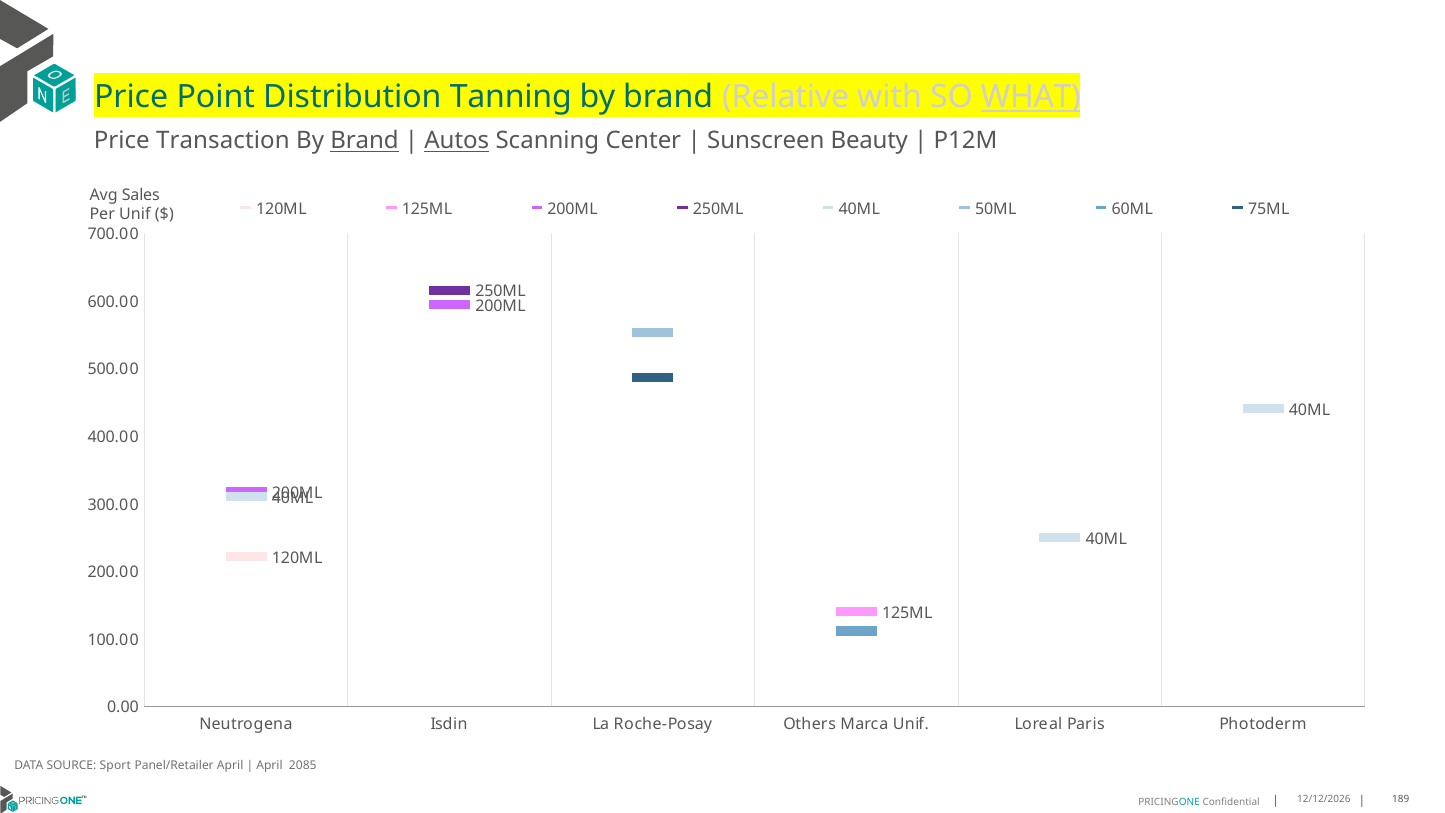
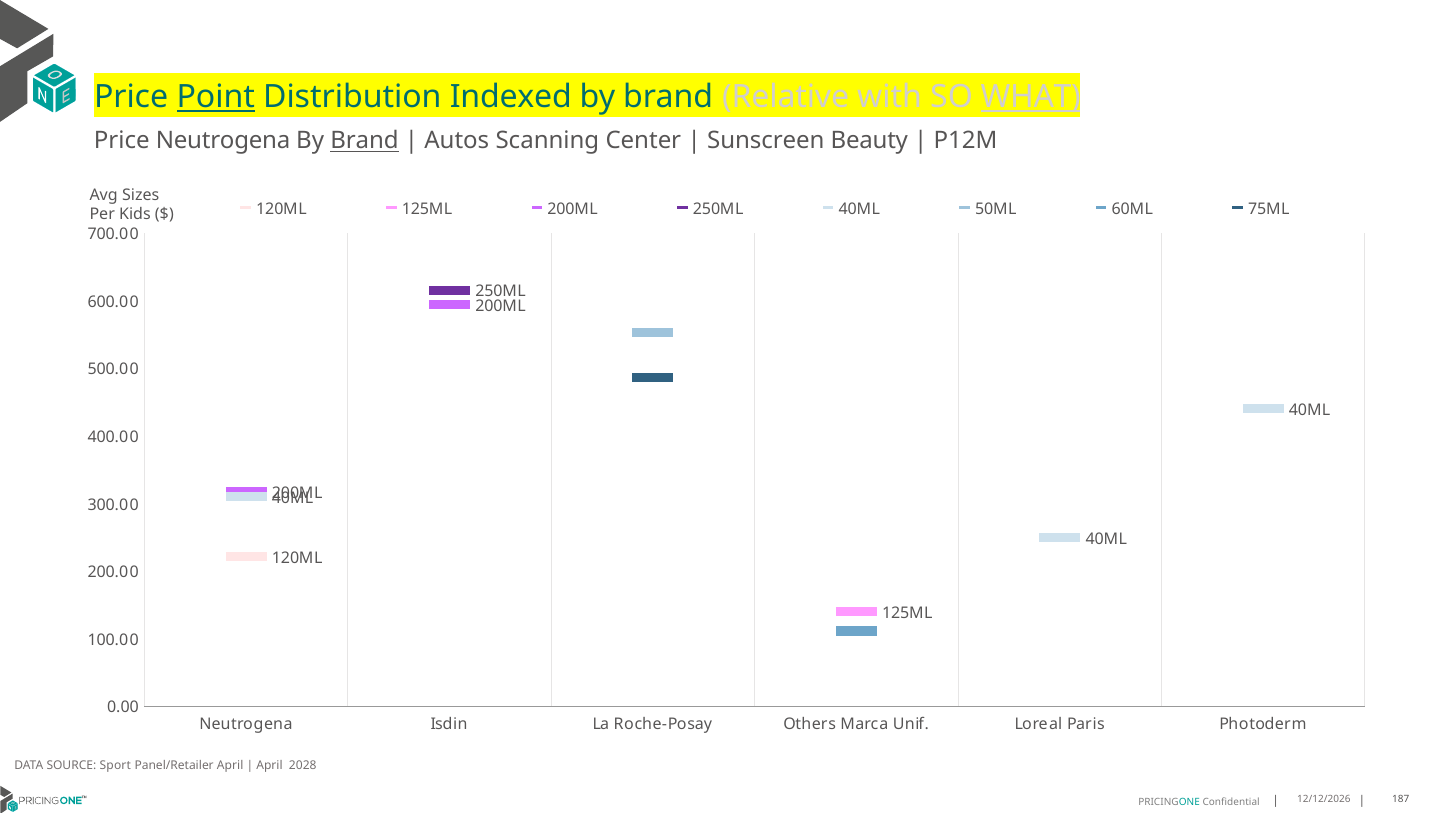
Point underline: none -> present (216, 97)
Tanning: Tanning -> Indexed (511, 97)
Price Transaction: Transaction -> Neutrogena (223, 141)
Autos underline: present -> none (457, 141)
Sales: Sales -> Sizes (141, 195)
Per Unif: Unif -> Kids (135, 214)
2085: 2085 -> 2028 (303, 766)
189: 189 -> 187 (1401, 799)
